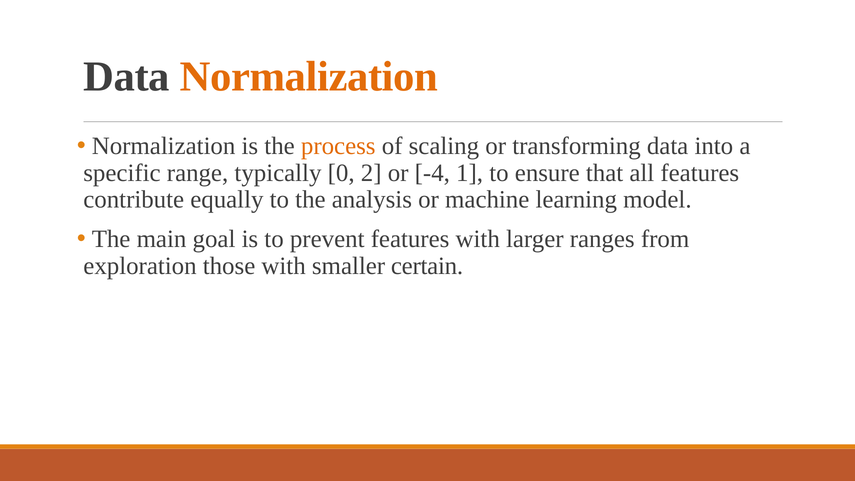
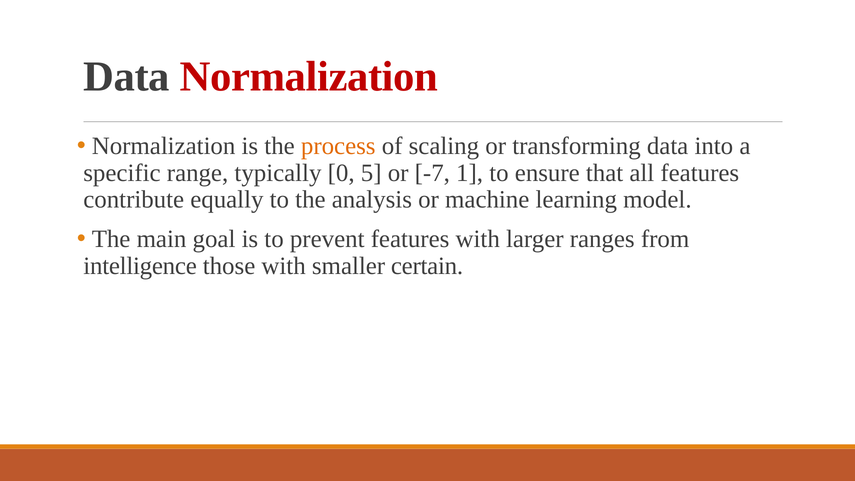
Normalization colour: orange -> red (309, 77)
2: 2 -> 5 (371, 173)
-4: -4 -> -7 (432, 173)
exploration: exploration -> intelligence (140, 266)
